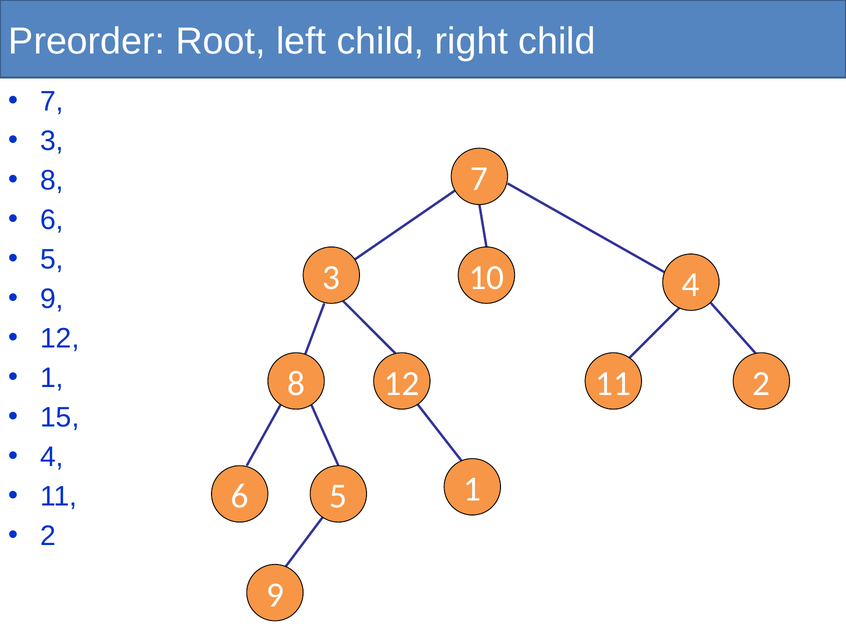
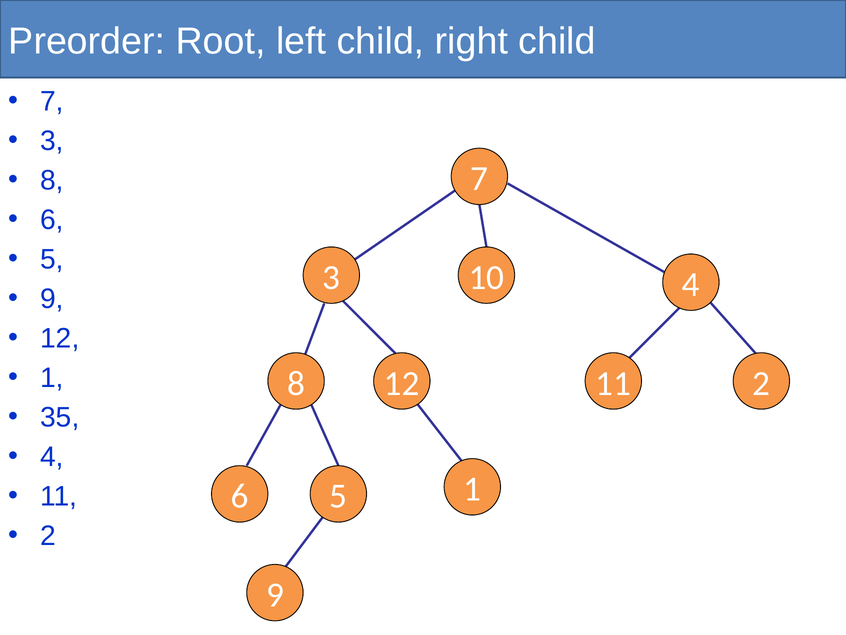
15: 15 -> 35 (60, 417)
